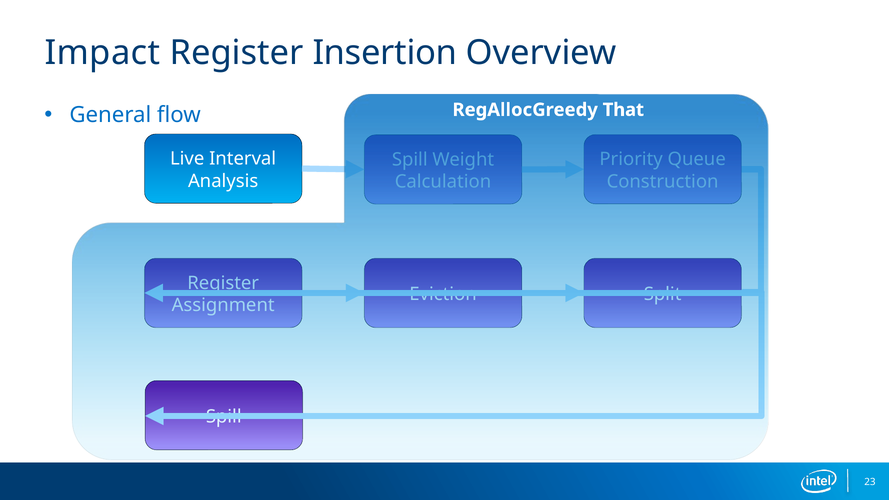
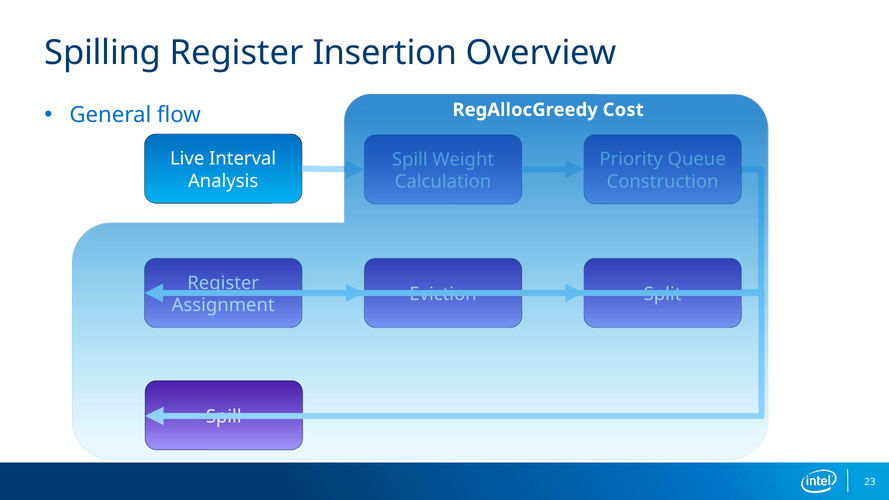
Impact: Impact -> Spilling (103, 53)
That: That -> Cost (623, 110)
